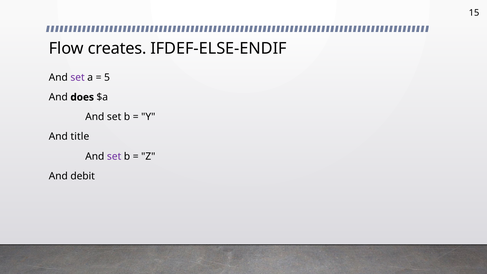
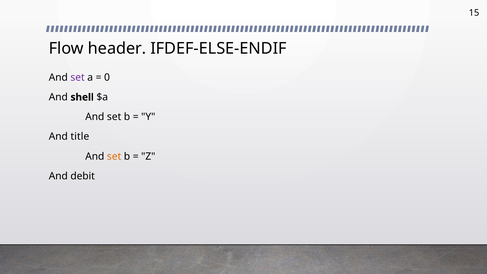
creates: creates -> header (117, 49)
5: 5 -> 0 (107, 77)
does: does -> shell (82, 97)
set colour: purple -> orange (114, 156)
